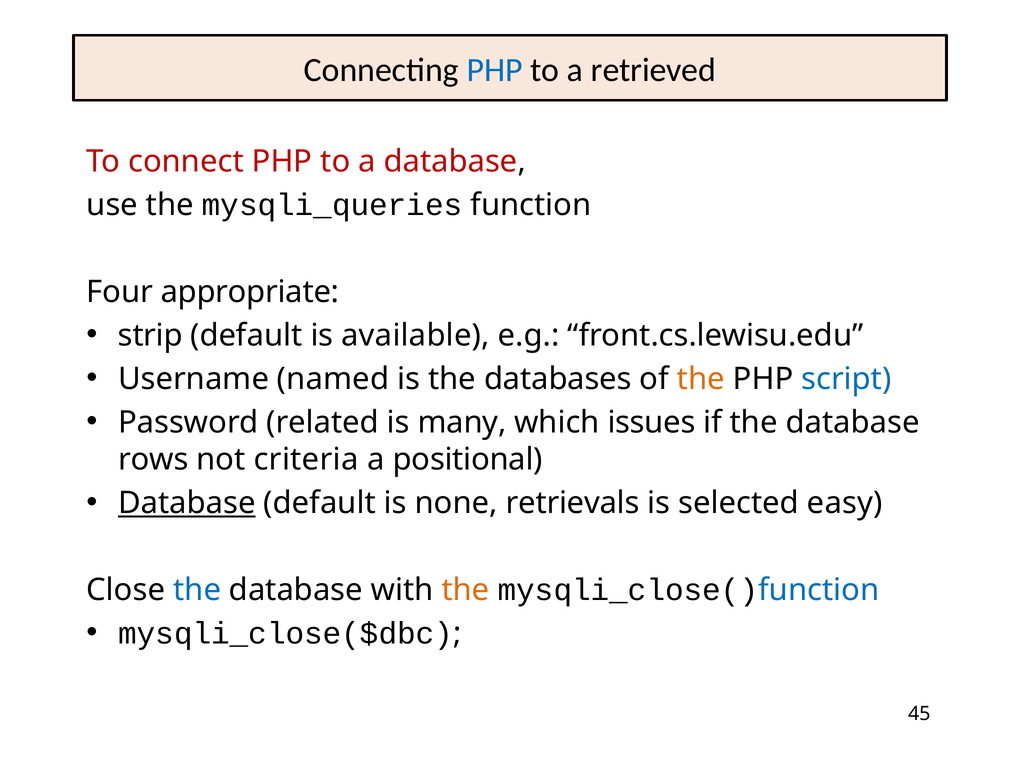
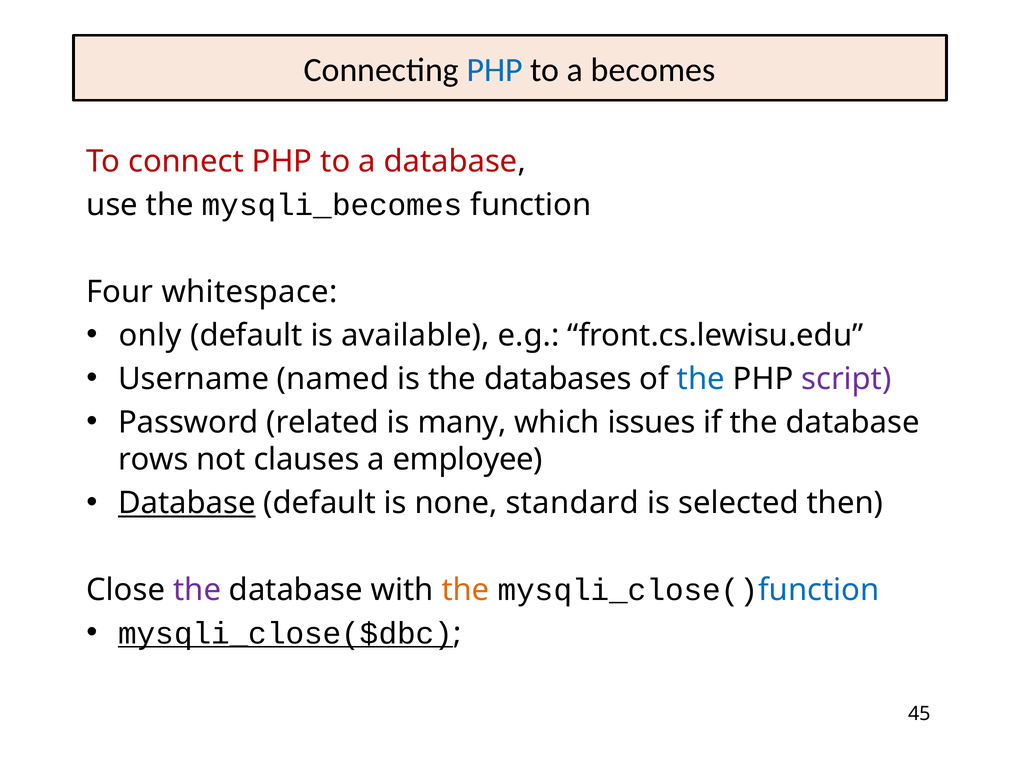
retrieved: retrieved -> becomes (653, 70)
mysqli_queries: mysqli_queries -> mysqli_becomes (332, 205)
appropriate: appropriate -> whitespace (250, 292)
strip: strip -> only (150, 335)
the colour: orange -> blue (701, 379)
script colour: blue -> purple (846, 379)
criteria: criteria -> clauses (306, 459)
positional: positional -> employee (468, 459)
retrievals: retrievals -> standard (572, 503)
easy: easy -> then (845, 503)
the colour: blue -> purple (197, 590)
mysqli_close($dbc underline: none -> present (286, 633)
